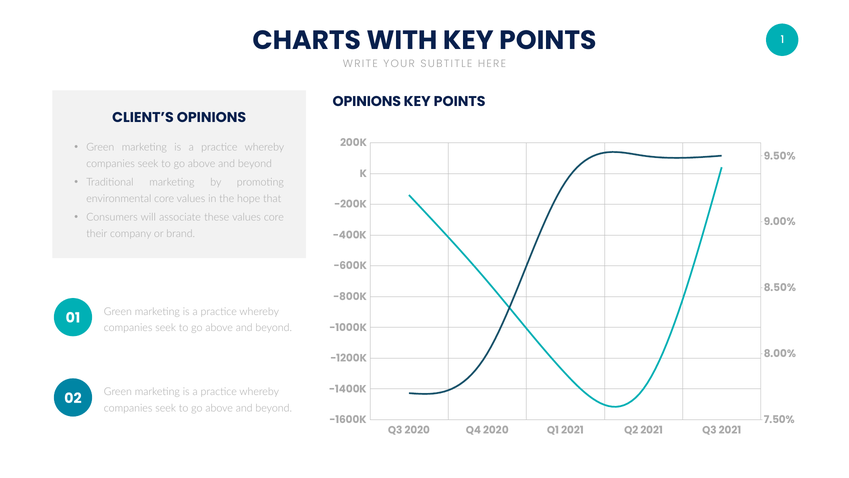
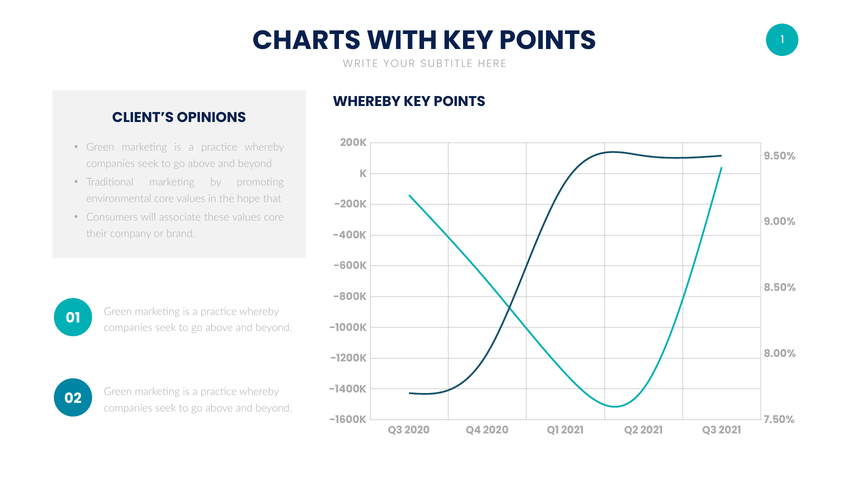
OPINIONS: OPINIONS -> WHEREBY (367, 101)
